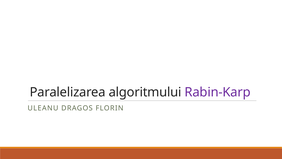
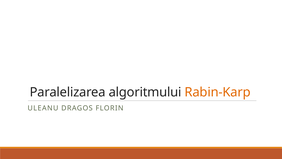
Rabin-Karp colour: purple -> orange (218, 92)
